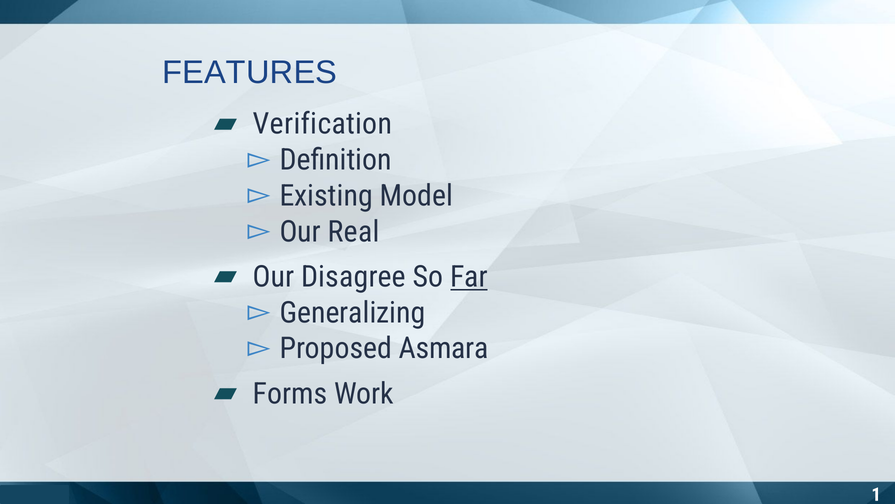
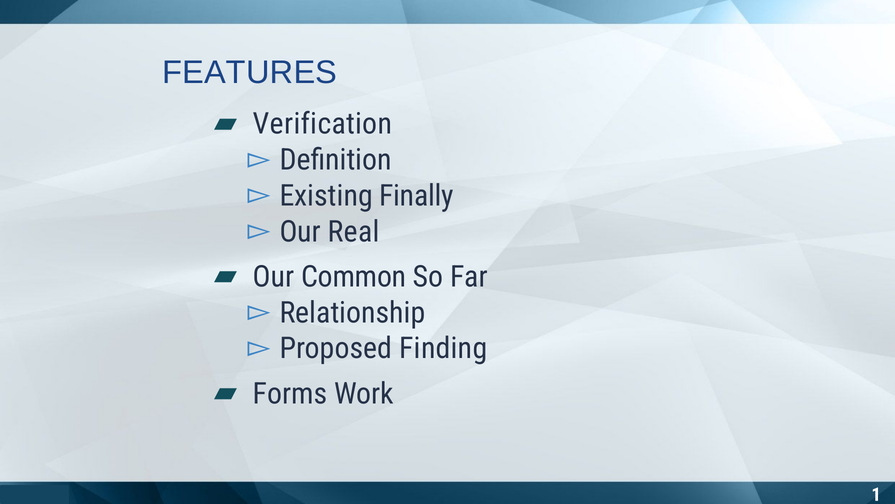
Model: Model -> Finally (416, 196)
Disagree: Disagree -> Common (354, 277)
Far underline: present -> none (469, 277)
Generalizing: Generalizing -> Relationship (352, 312)
Asmara: Asmara -> Finding (443, 348)
